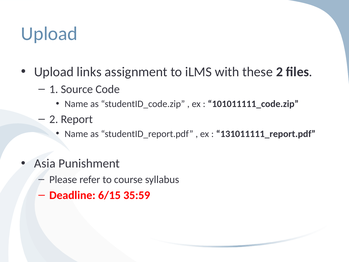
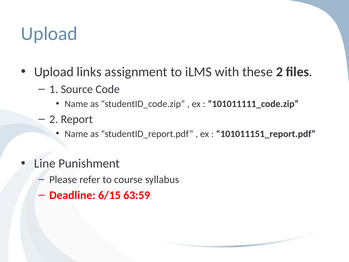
131011111_report.pdf: 131011111_report.pdf -> 101011151_report.pdf (266, 134)
Asia: Asia -> Line (45, 163)
35:59: 35:59 -> 63:59 (137, 195)
